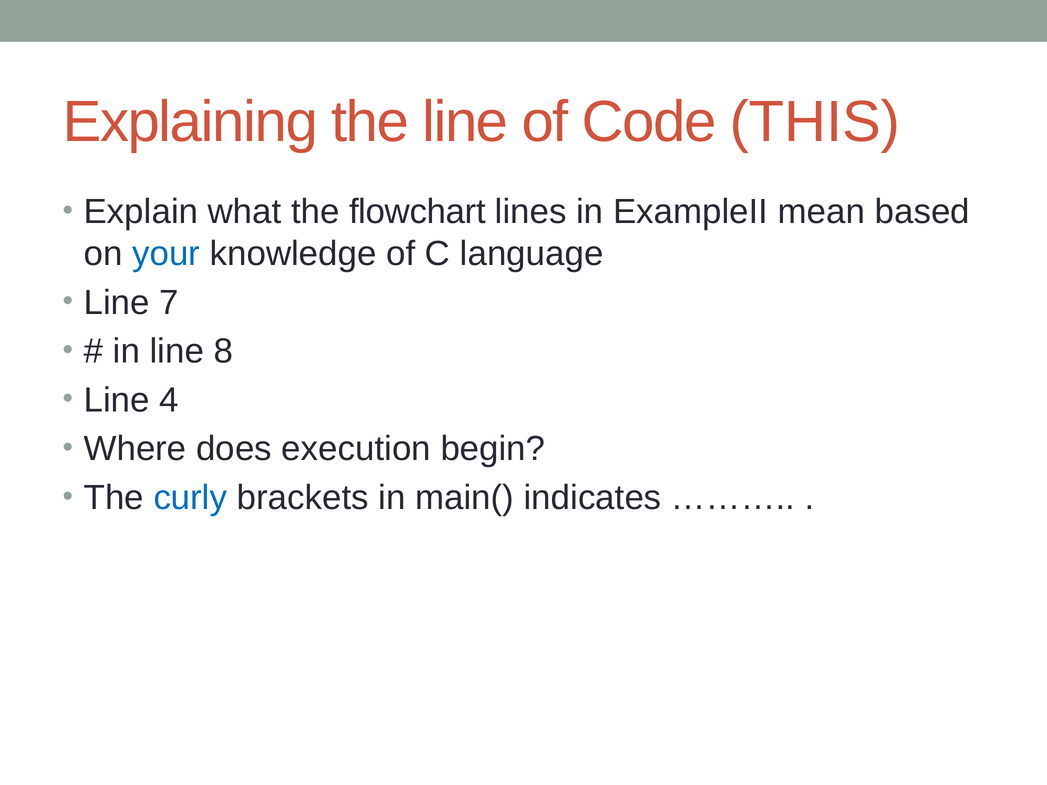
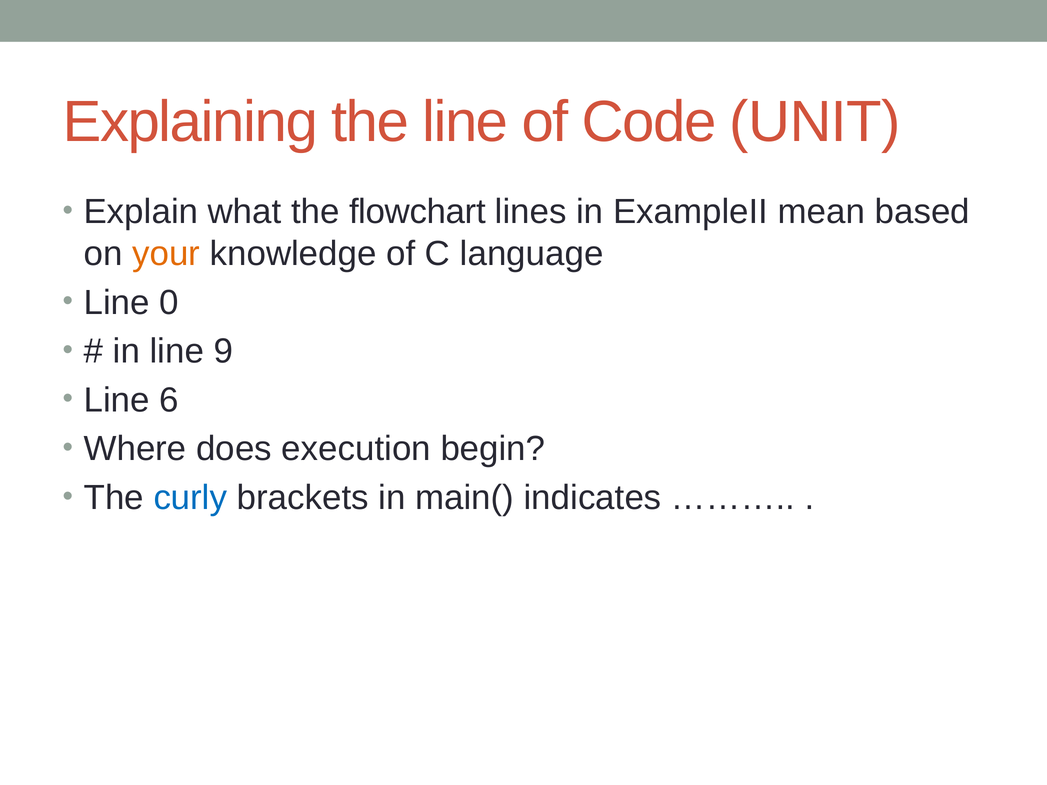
THIS: THIS -> UNIT (815, 122)
your colour: blue -> orange (166, 254)
7: 7 -> 0 (169, 303)
8: 8 -> 9 (223, 351)
4: 4 -> 6 (169, 400)
